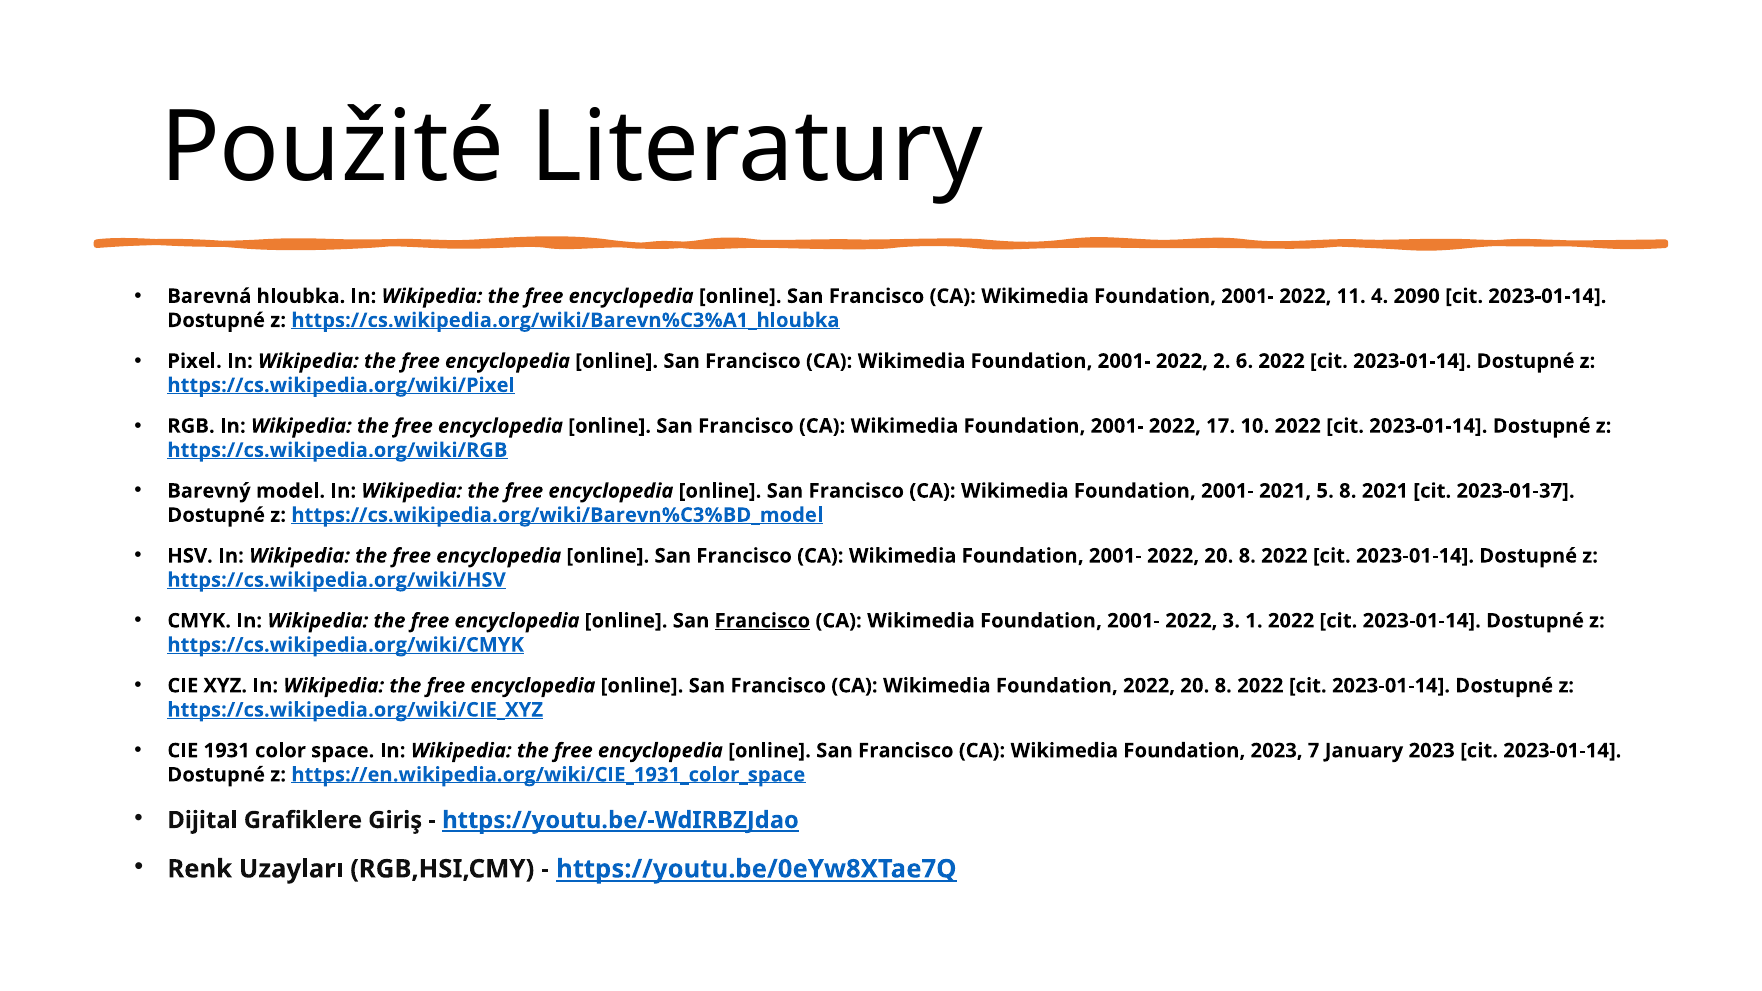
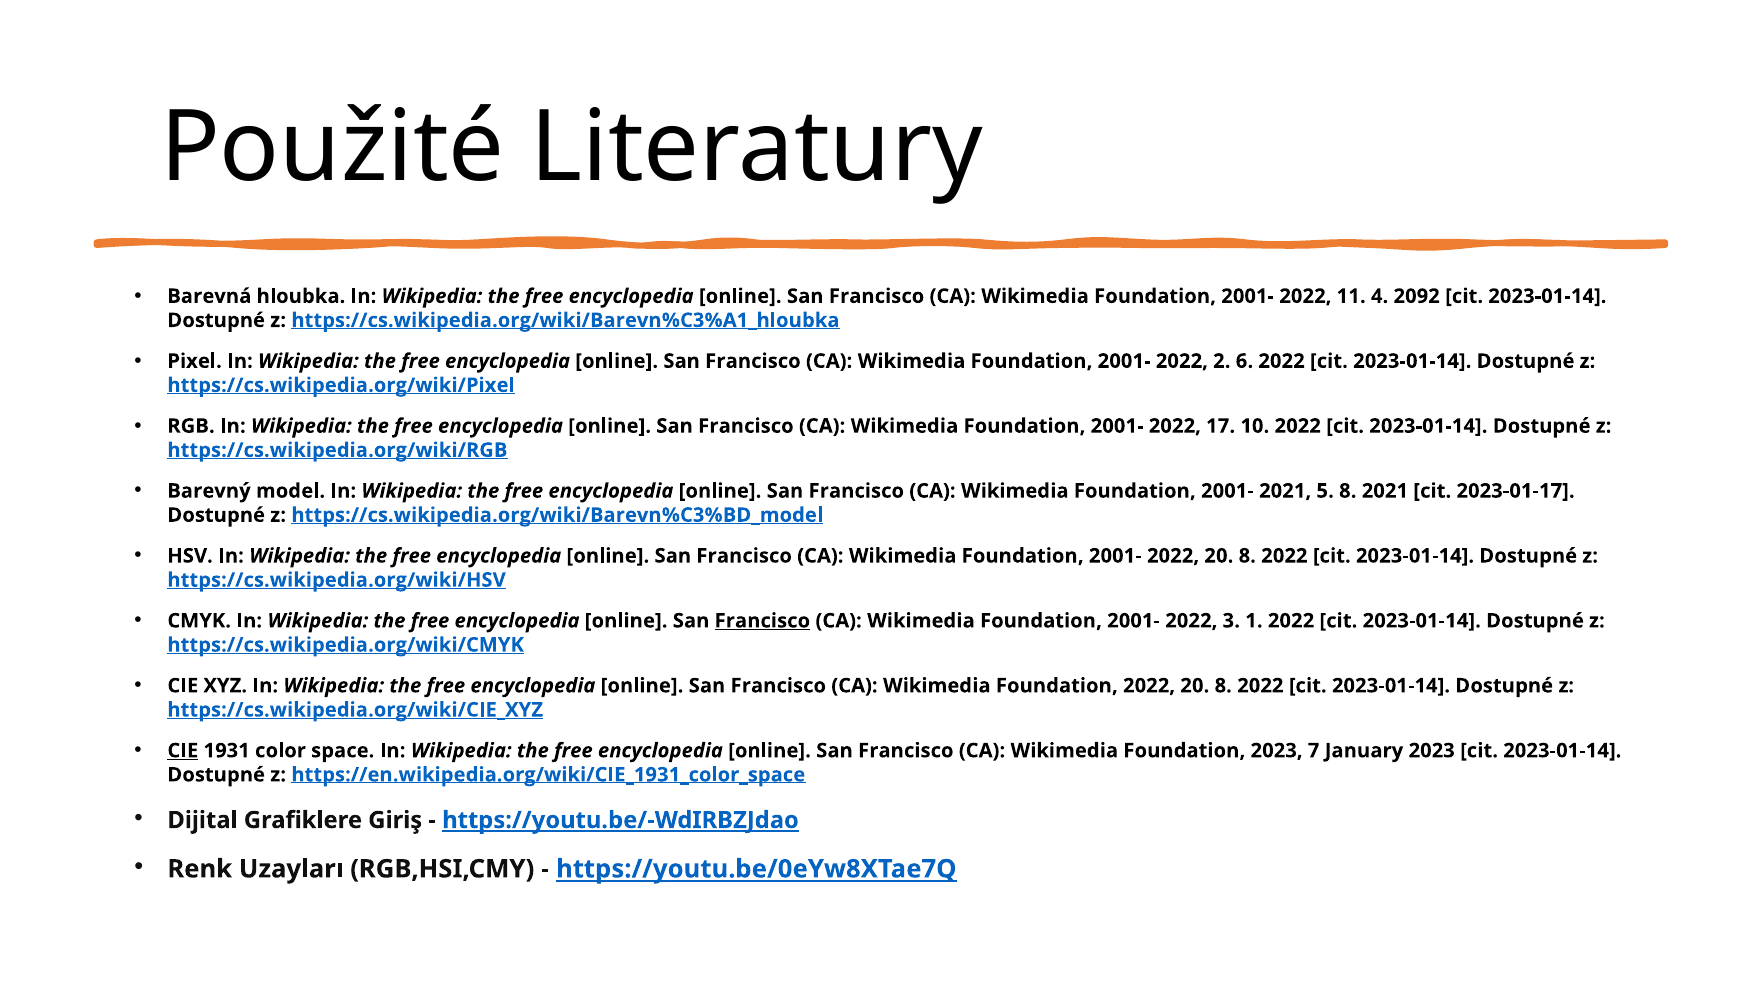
2090: 2090 -> 2092 (1417, 296)
2023-01-37: 2023-01-37 -> 2023-01-17 (1516, 491)
CIE underline: none -> present (183, 751)
